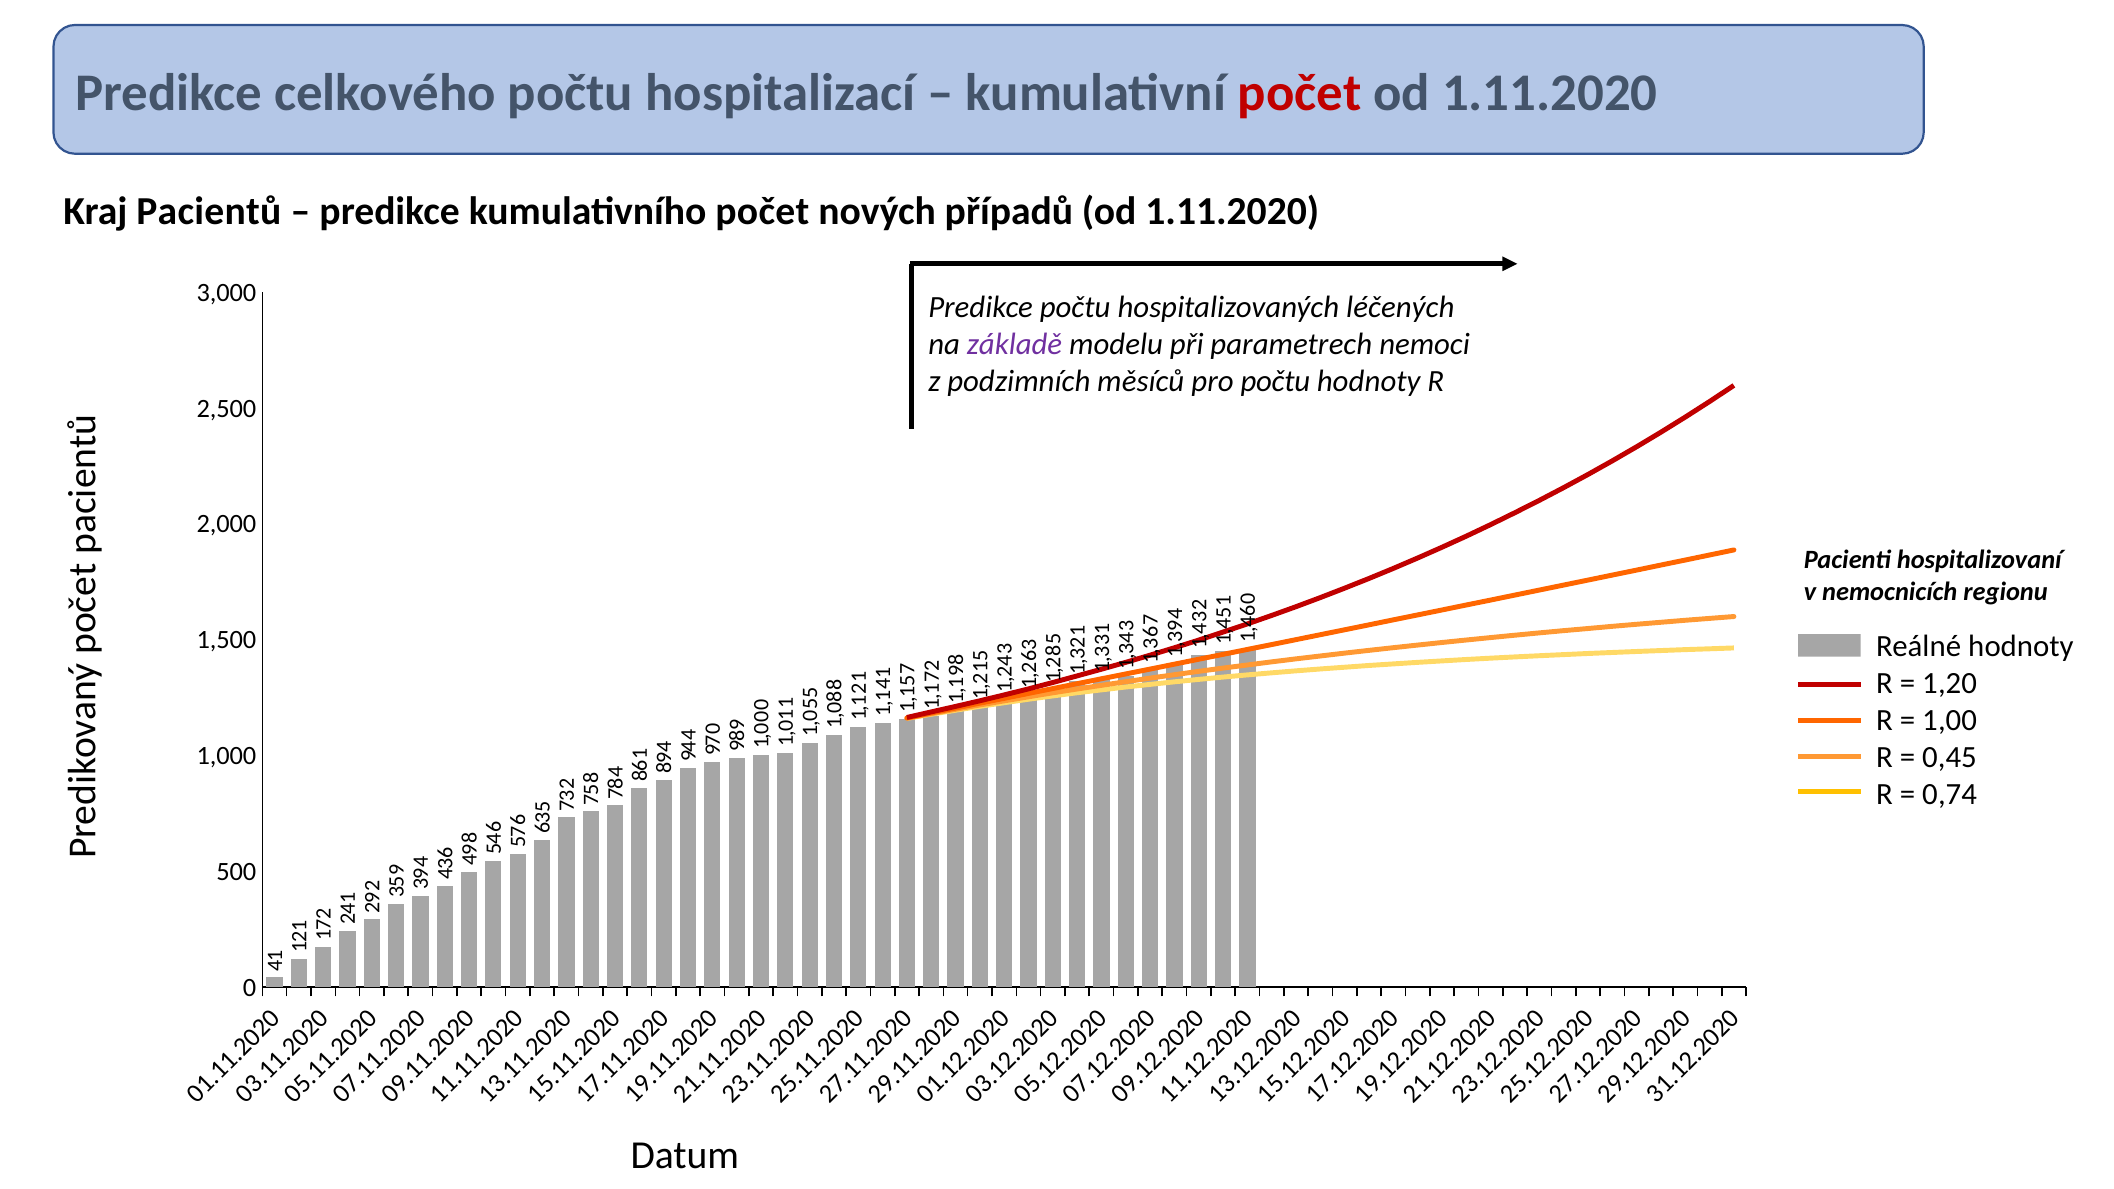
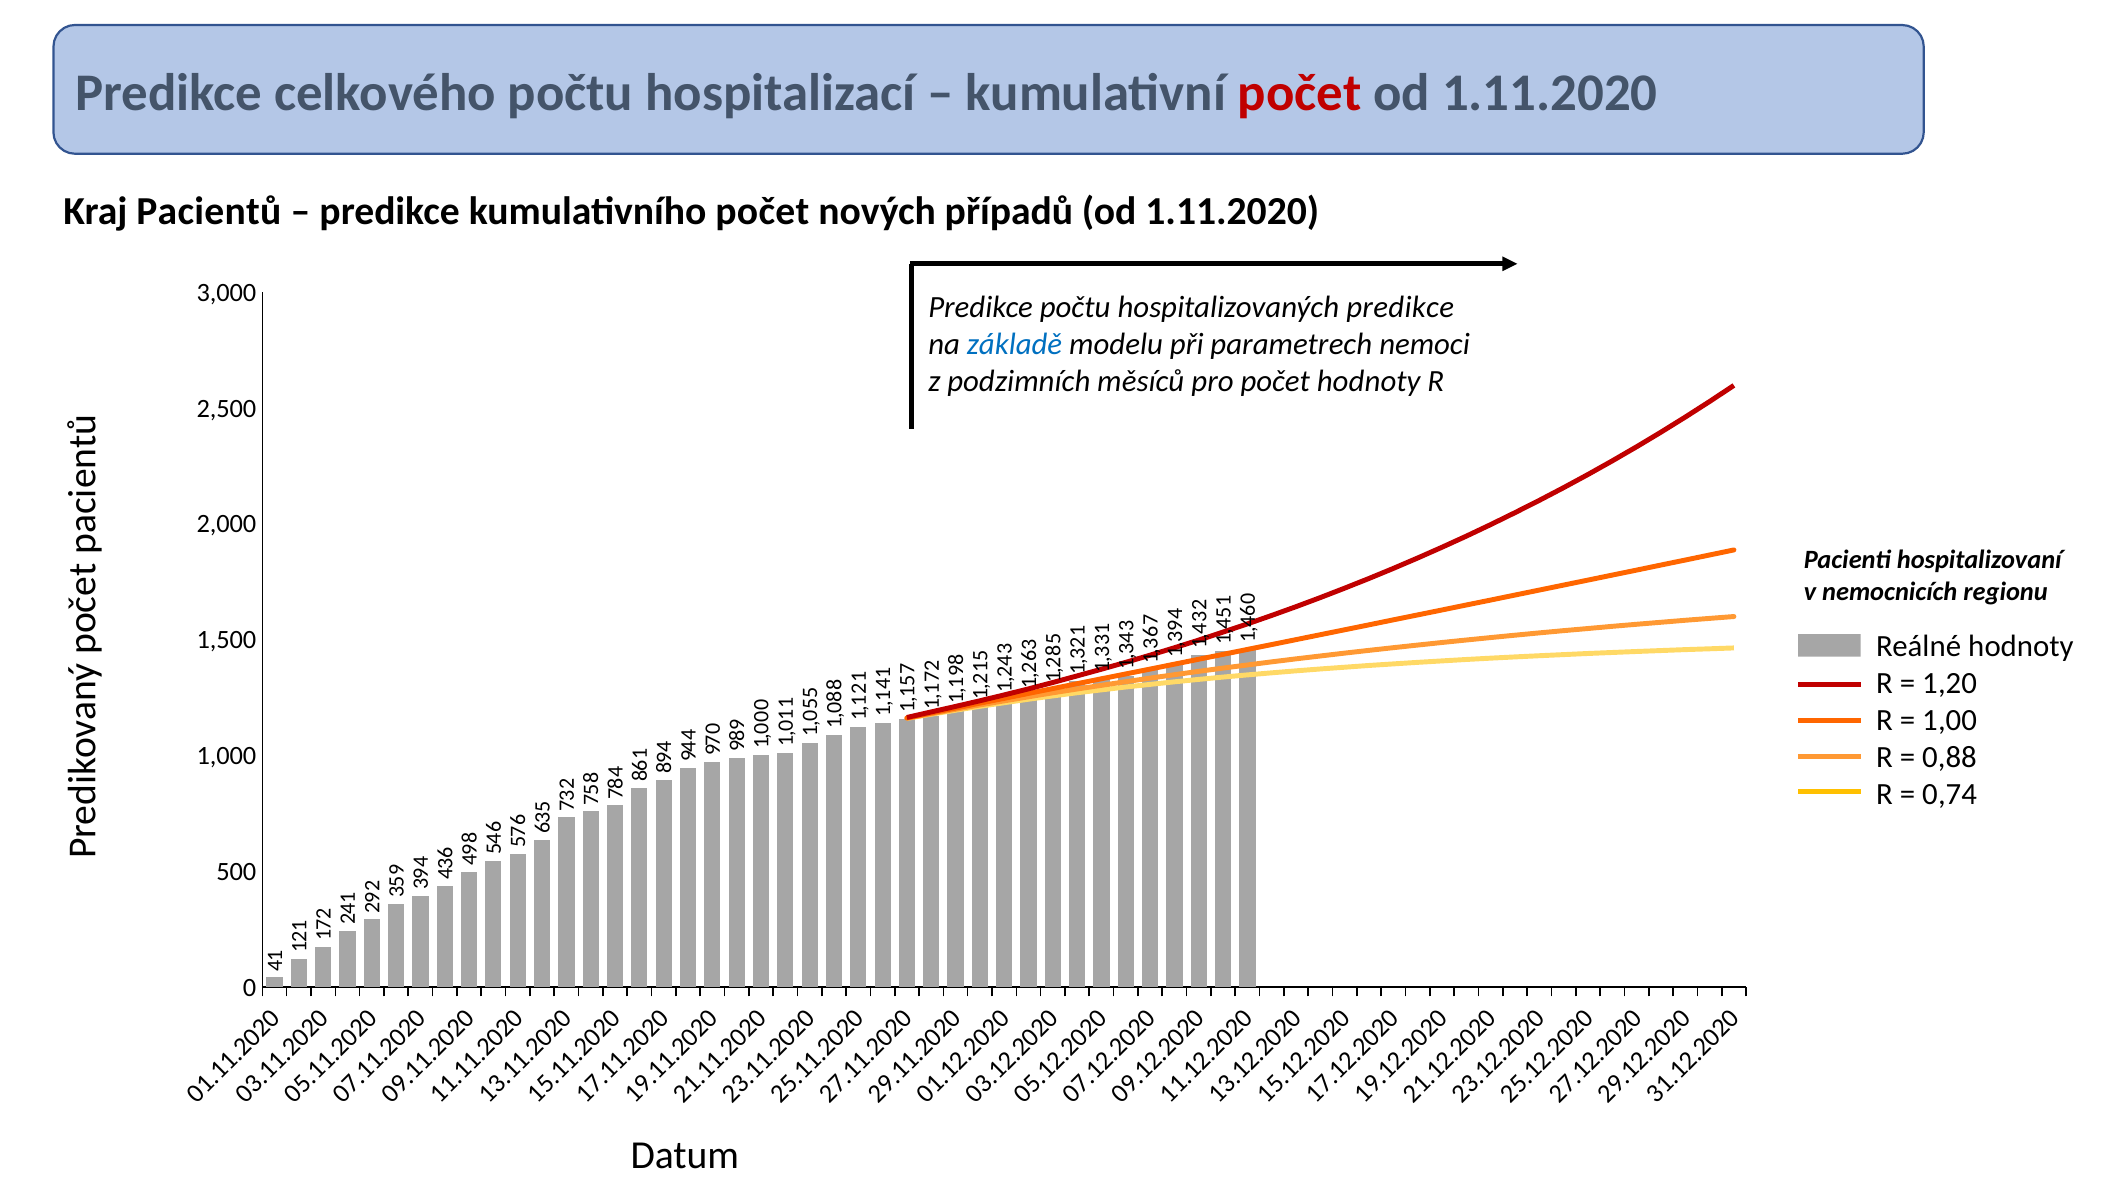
hospitalizovaných léčených: léčených -> predikce (1400, 308)
základě colour: purple -> blue (1014, 345)
pro počtu: počtu -> počet (1275, 382)
0,45: 0,45 -> 0,88 (1950, 757)
